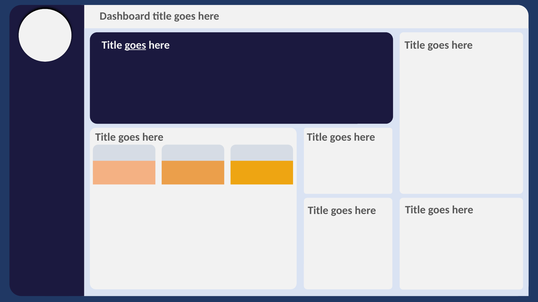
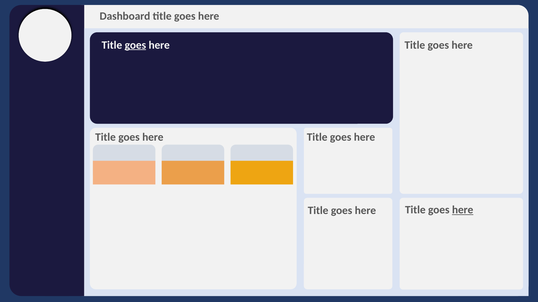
here underline: none -> present (463, 210)
